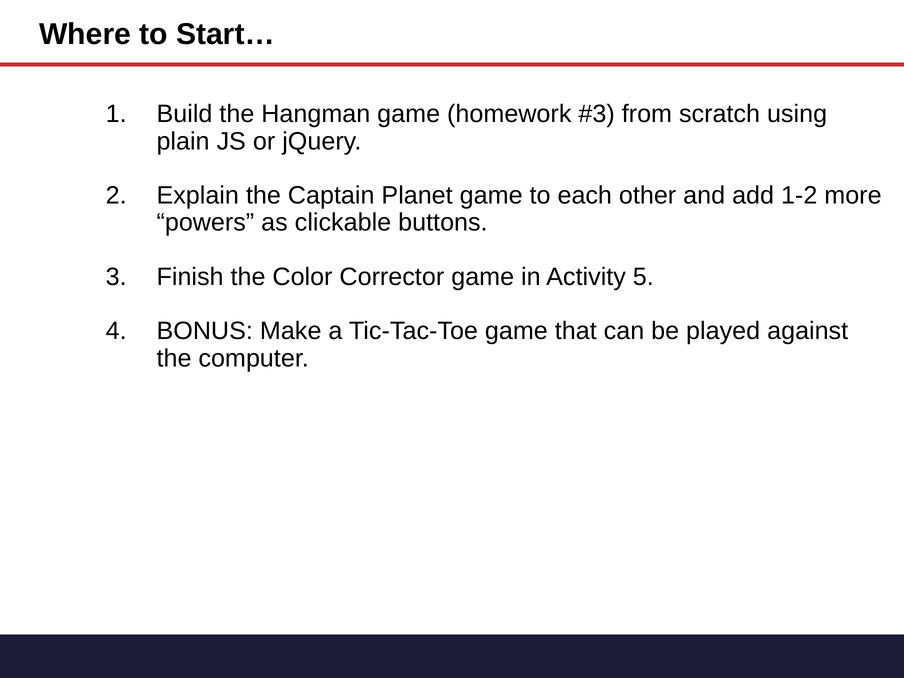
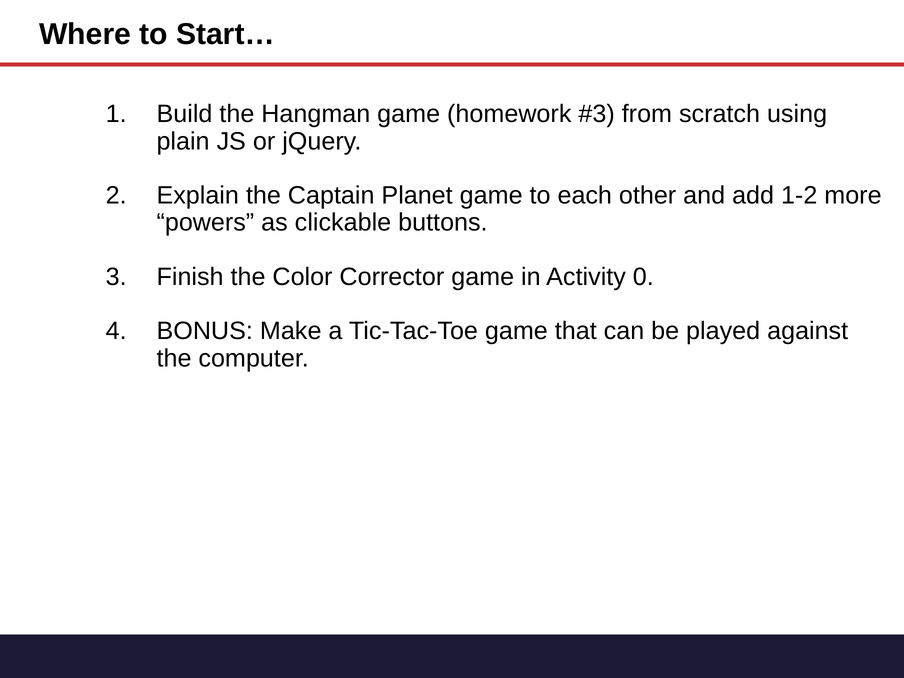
5: 5 -> 0 (643, 277)
